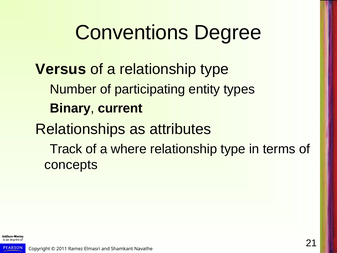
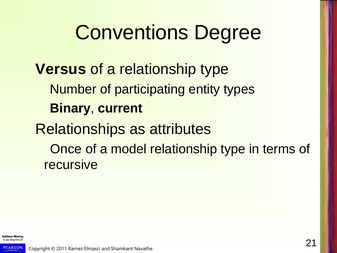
Track: Track -> Once (66, 149)
where: where -> model (129, 149)
concepts: concepts -> recursive (71, 165)
